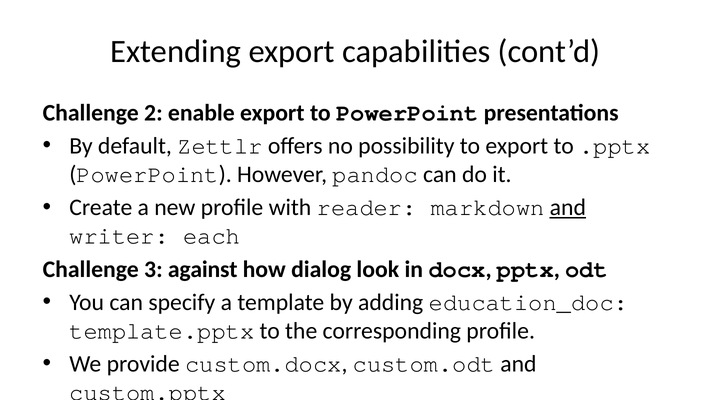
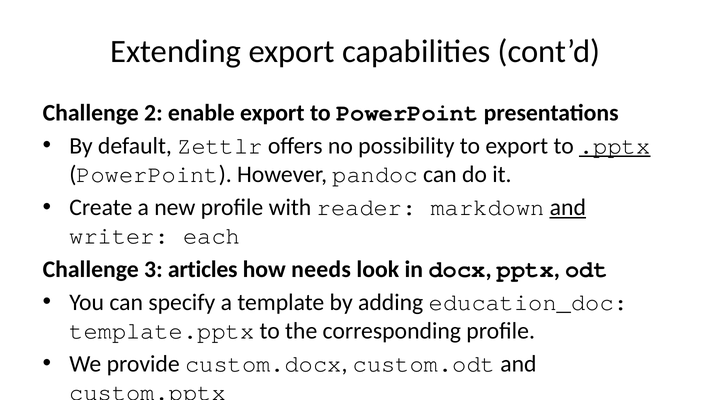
.pptx underline: none -> present (615, 146)
against: against -> articles (203, 269)
dialog: dialog -> needs (321, 269)
